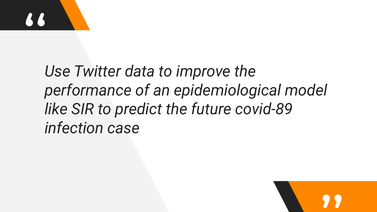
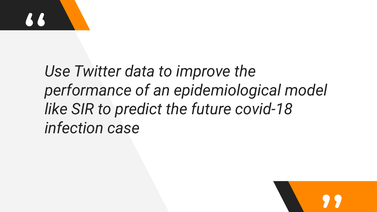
covid-89: covid-89 -> covid-18 (264, 109)
